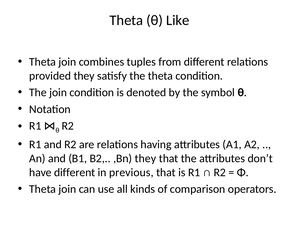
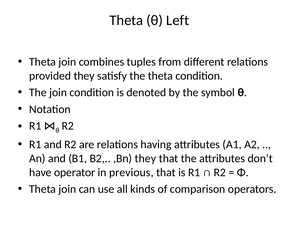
Like: Like -> Left (178, 20)
have different: different -> operator (75, 172)
